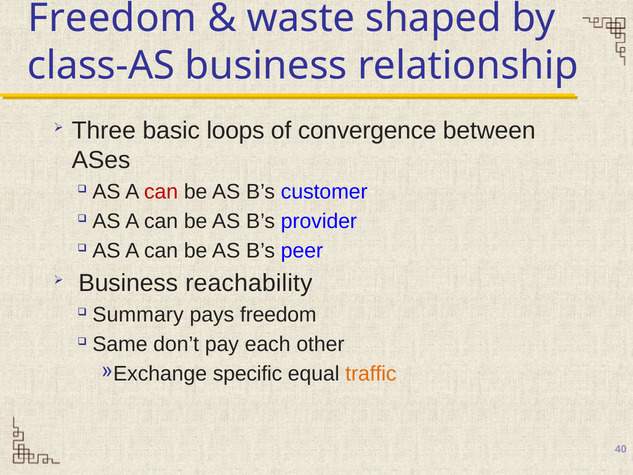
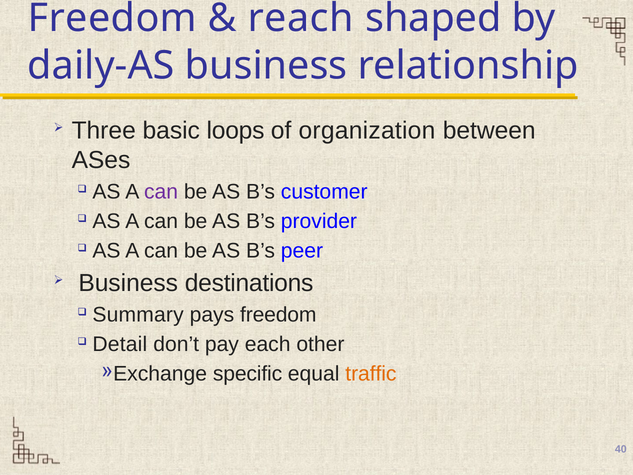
waste: waste -> reach (301, 18)
class-AS: class-AS -> daily-AS (101, 65)
convergence: convergence -> organization (367, 130)
can colour: red -> purple (161, 191)
reachability: reachability -> destinations (249, 283)
Same: Same -> Detail (120, 344)
